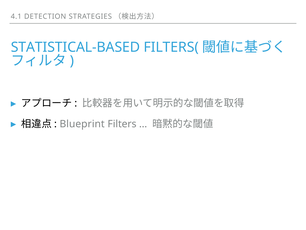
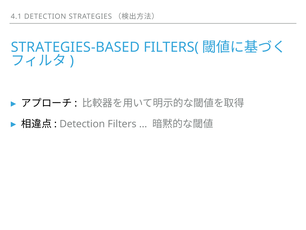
STATISTICAL-BASED: STATISTICAL-BASED -> STRATEGIES-BASED (75, 47)
Blueprint: Blueprint -> Detection (82, 124)
